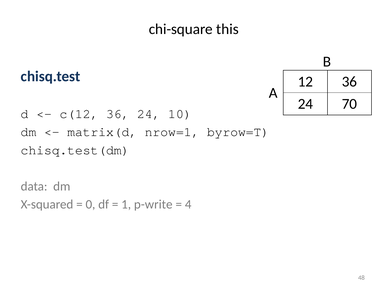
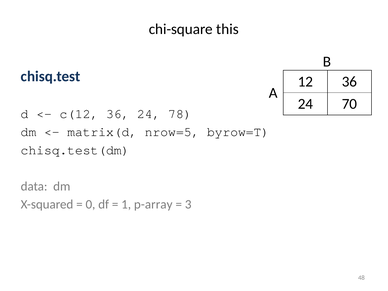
10: 10 -> 78 (180, 114)
nrow=1: nrow=1 -> nrow=5 (172, 132)
p-write: p-write -> p-array (153, 204)
4: 4 -> 3 (188, 204)
